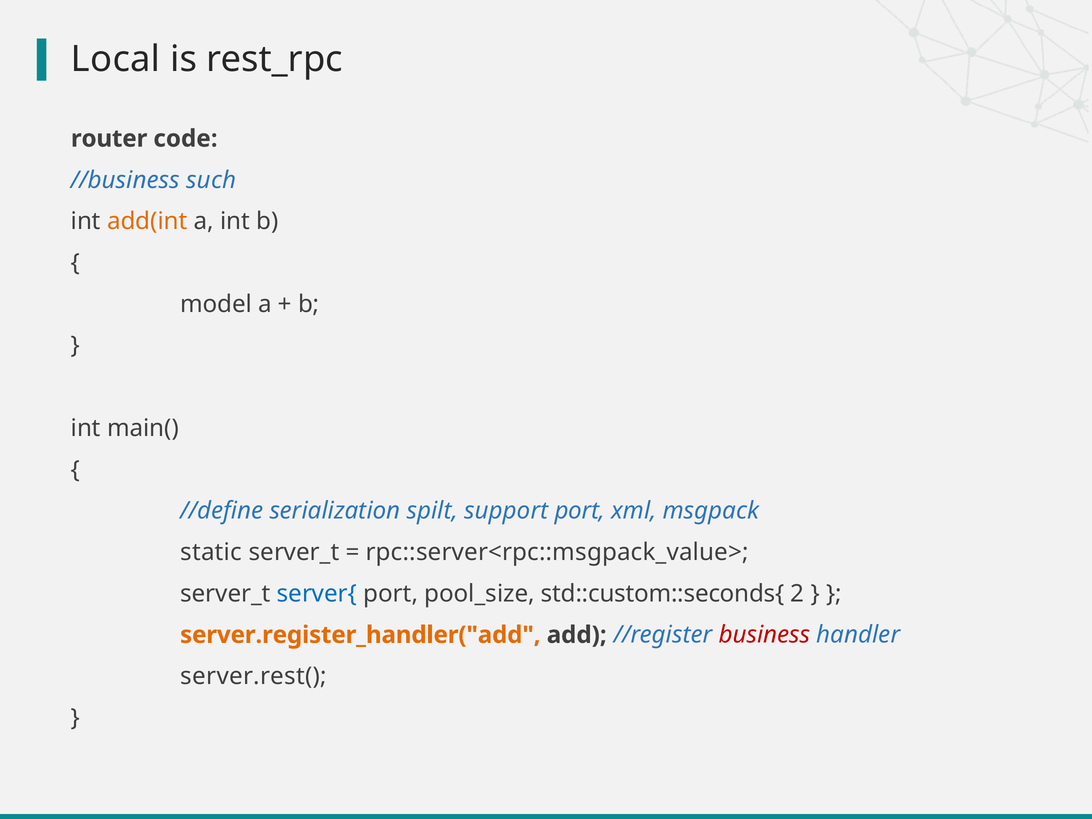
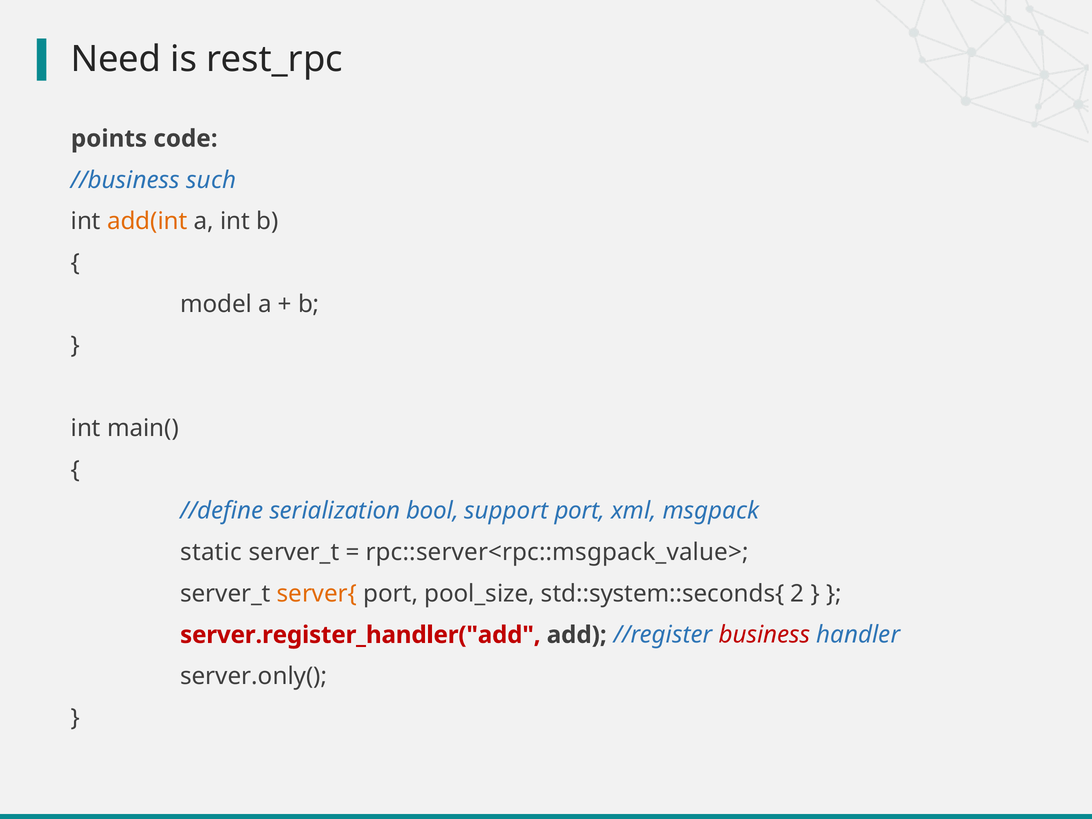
Local: Local -> Need (116, 59)
router: router -> points (109, 139)
spilt: spilt -> bool (432, 511)
server{ colour: blue -> orange (317, 594)
std::custom::seconds{: std::custom::seconds{ -> std::system::seconds{ (663, 594)
server.register_handler("add colour: orange -> red (360, 635)
server.rest(: server.rest( -> server.only( (254, 676)
